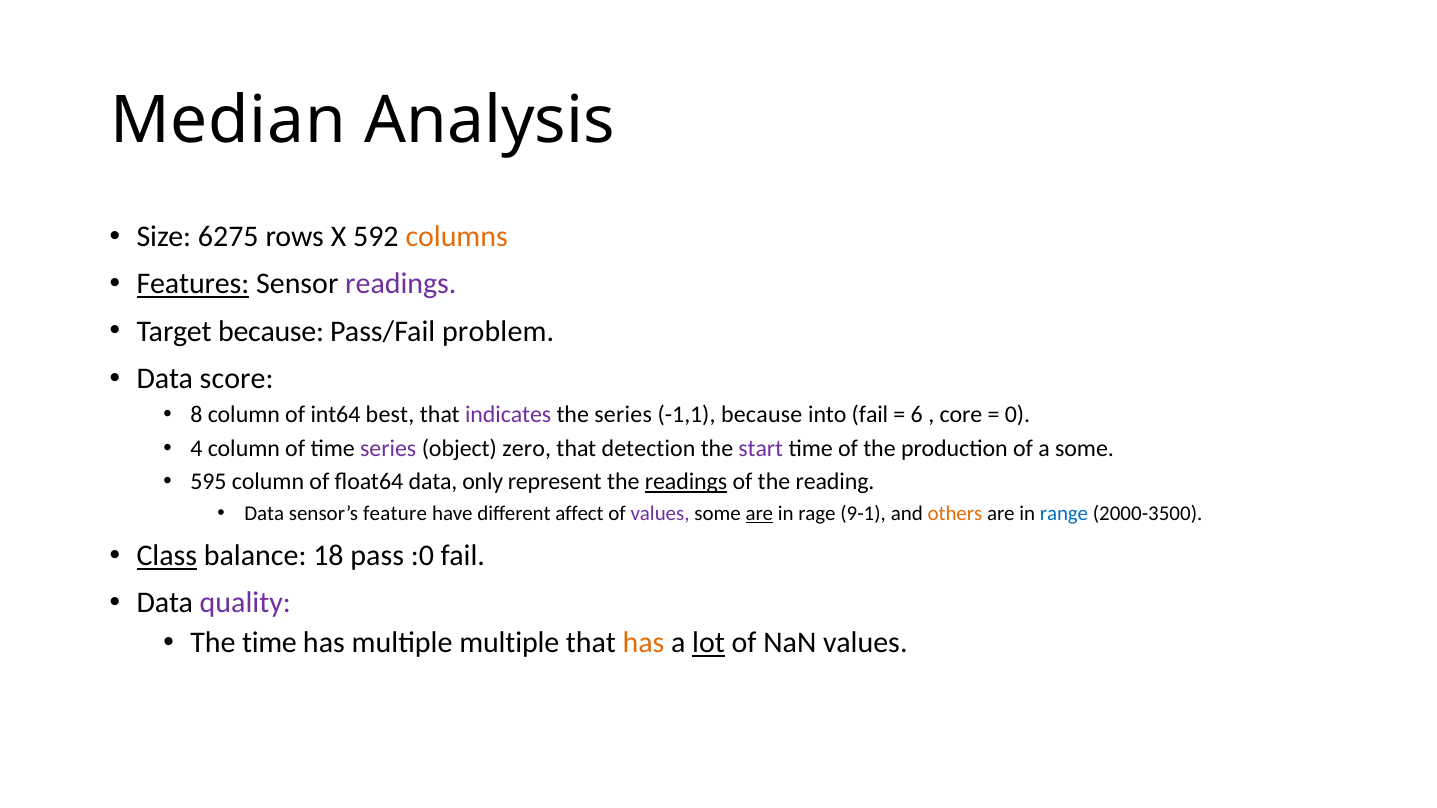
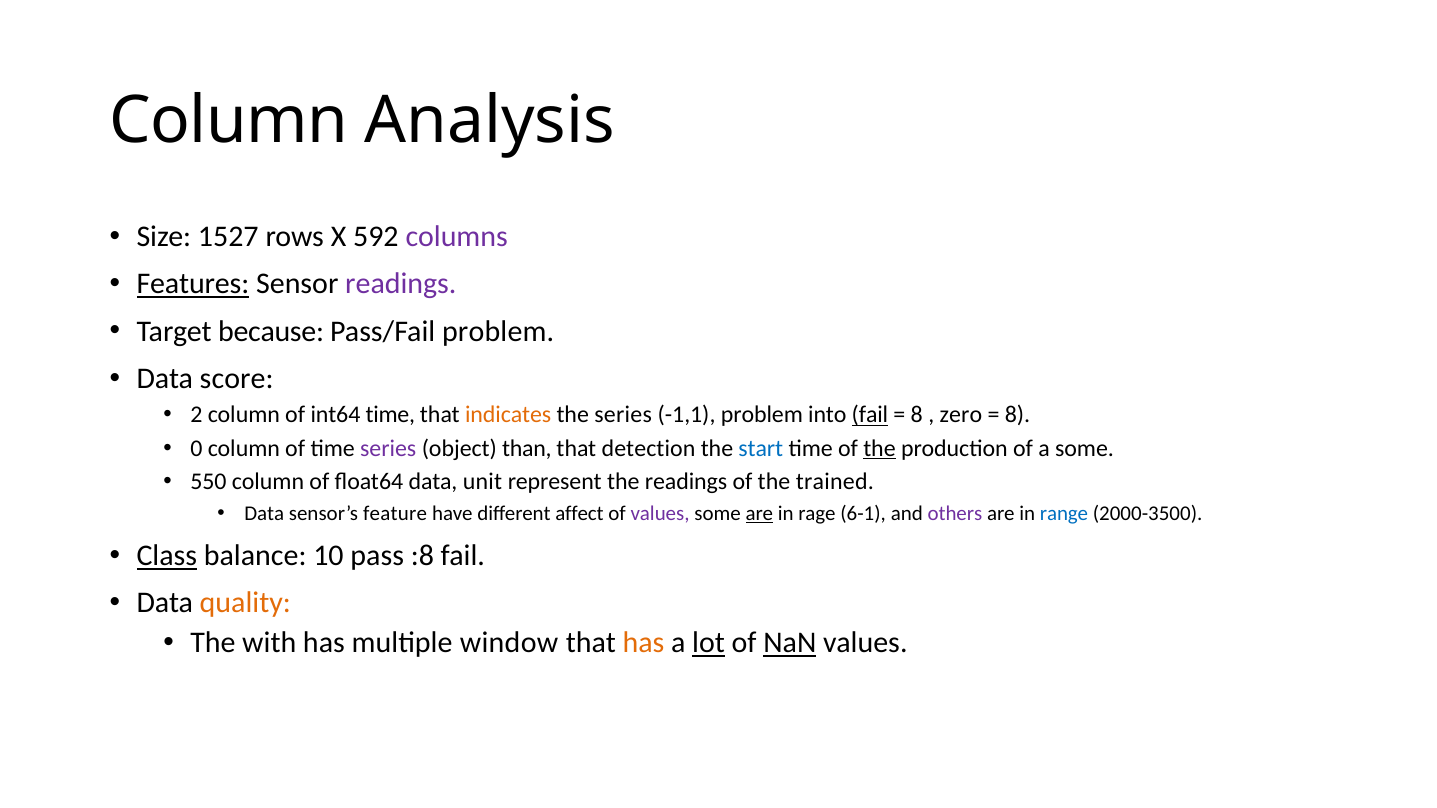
Median: Median -> Column (229, 121)
6275: 6275 -> 1527 (228, 237)
columns colour: orange -> purple (457, 237)
8: 8 -> 2 (196, 415)
int64 best: best -> time (390, 415)
indicates colour: purple -> orange (508, 415)
-1,1 because: because -> problem (762, 415)
fail underline: none -> present (870, 415)
6: 6 -> 8 (917, 415)
core: core -> zero (961, 415)
0: 0 -> 8 (1018, 415)
4: 4 -> 0 (196, 448)
zero: zero -> than (527, 448)
start colour: purple -> blue (761, 448)
the underline: none -> present (879, 448)
595: 595 -> 550 (208, 482)
only: only -> unit (482, 482)
readings underline: present -> none (686, 482)
reading: reading -> trained (835, 482)
9-1: 9-1 -> 6-1 (863, 513)
others colour: orange -> purple (955, 513)
18: 18 -> 10 (328, 556)
:0: :0 -> :8 (422, 556)
quality colour: purple -> orange (245, 603)
The time: time -> with (269, 643)
multiple multiple: multiple -> window (509, 643)
NaN underline: none -> present (790, 643)
